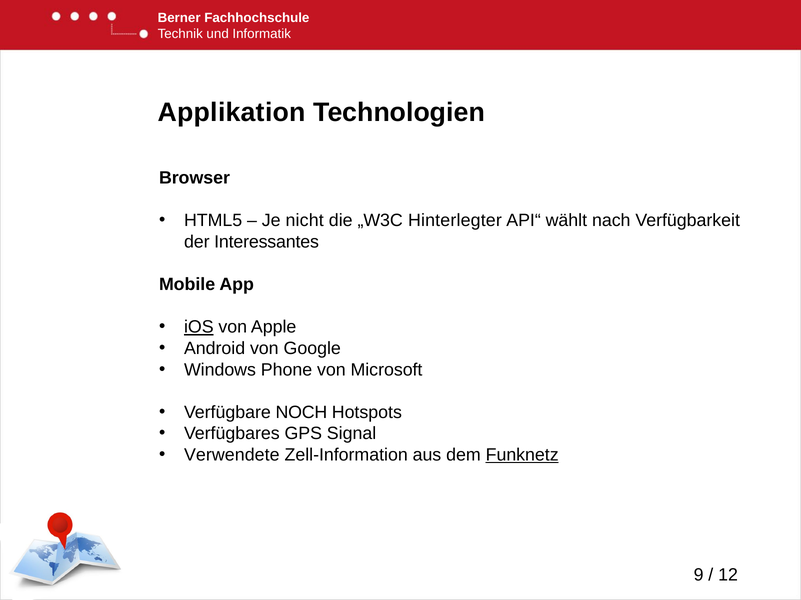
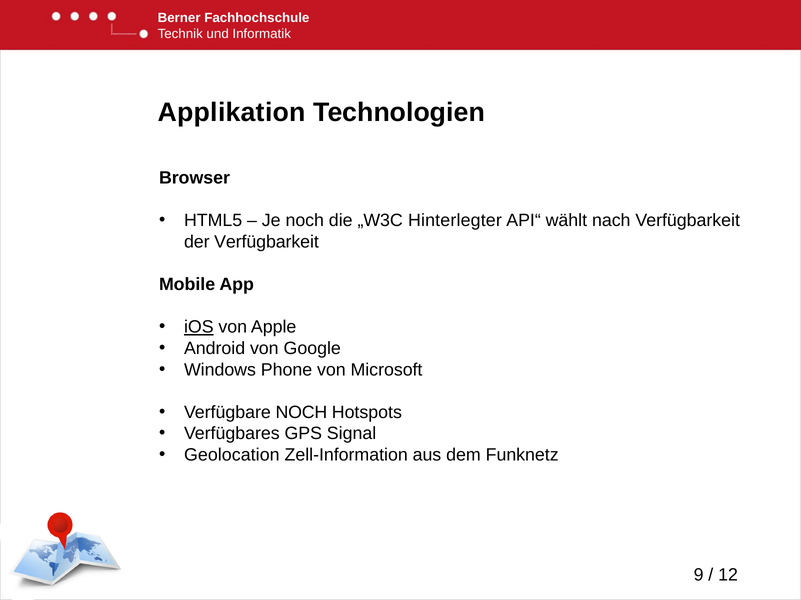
Je nicht: nicht -> noch (305, 221)
der Interessantes: Interessantes -> Verfügbarkeit (267, 242)
Verwendete: Verwendete -> Geolocation (232, 455)
Funknetz underline: present -> none (522, 455)
